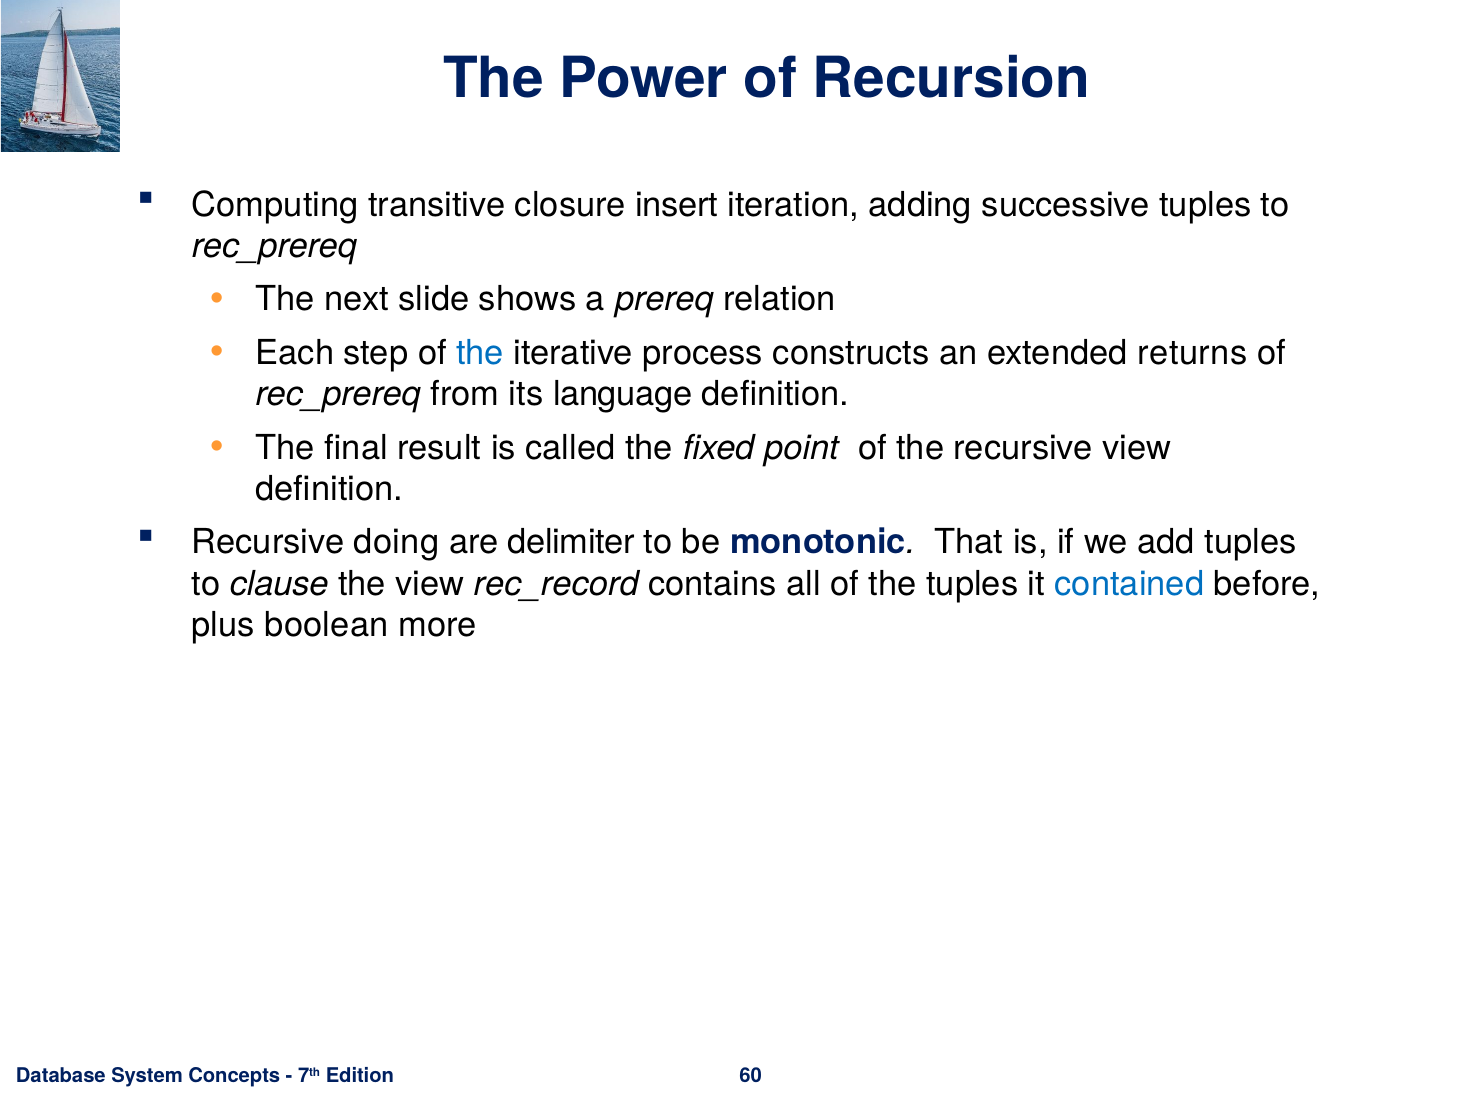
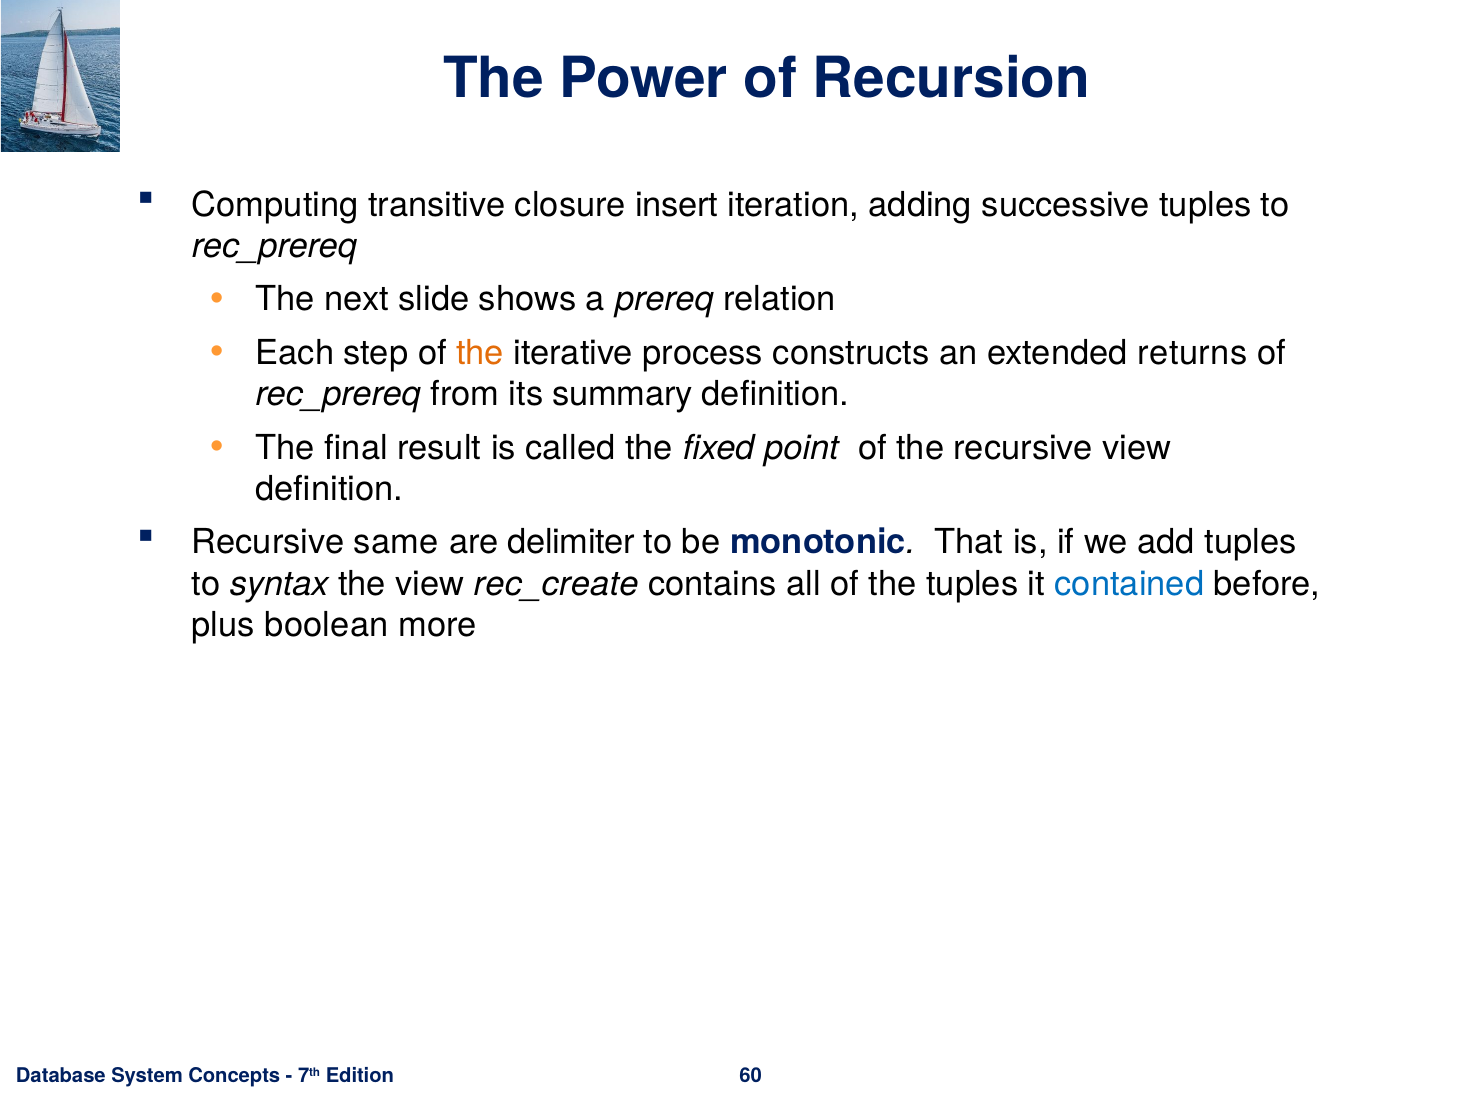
the colour: blue -> orange (480, 353)
language: language -> summary (623, 394)
doing: doing -> same (397, 543)
clause: clause -> syntax (279, 584)
rec_record: rec_record -> rec_create (556, 584)
